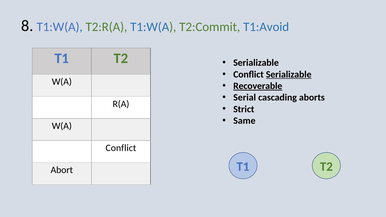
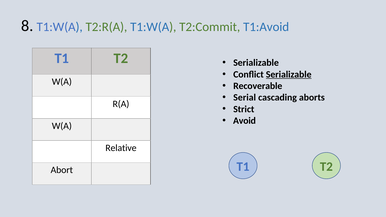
Recoverable underline: present -> none (258, 86)
Same: Same -> Avoid (244, 121)
Conflict: Conflict -> Relative (121, 148)
